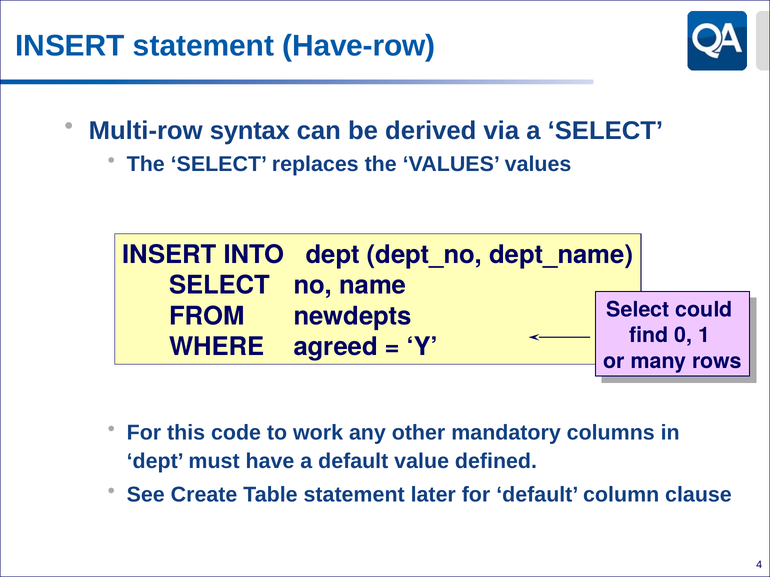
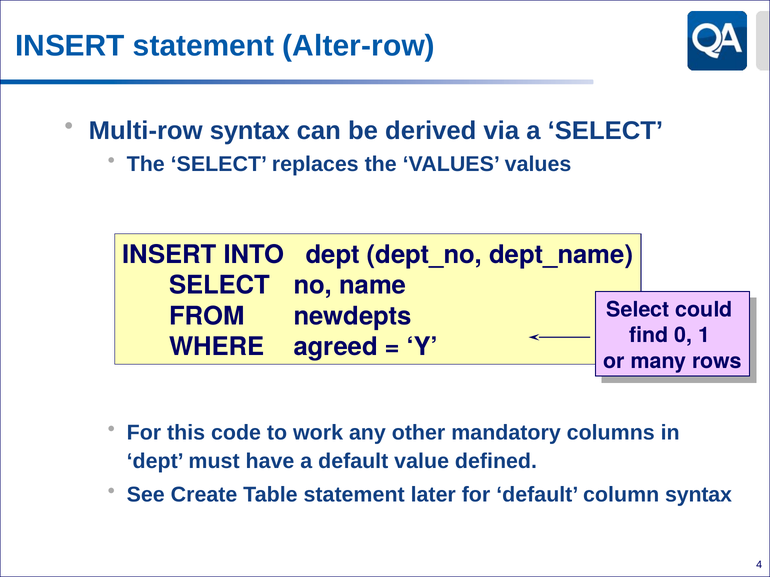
Have-row: Have-row -> Alter-row (359, 46)
column clause: clause -> syntax (699, 495)
